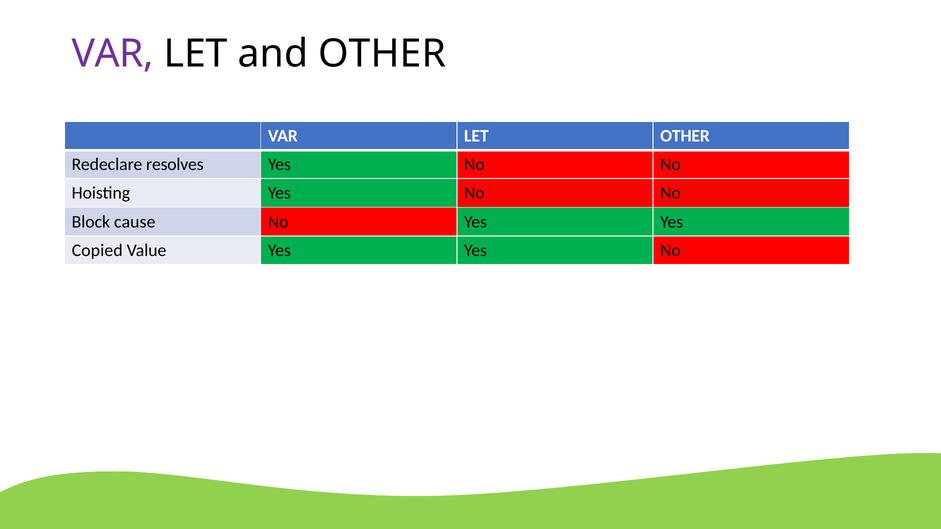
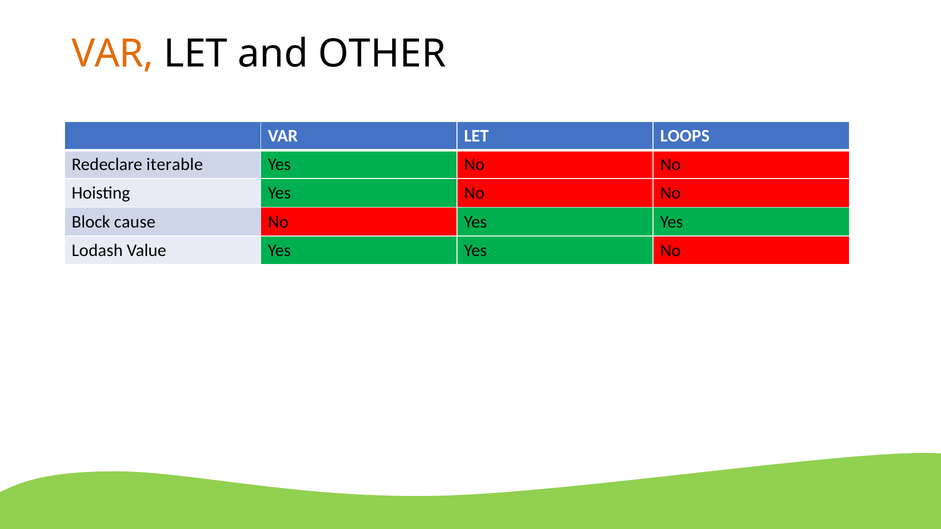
VAR colour: purple -> orange (113, 54)
LET OTHER: OTHER -> LOOPS (685, 136)
resolves: resolves -> iterable (175, 165)
Copied: Copied -> Lodash (97, 251)
